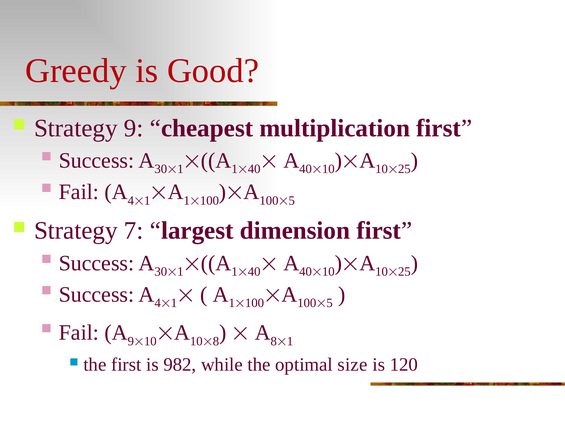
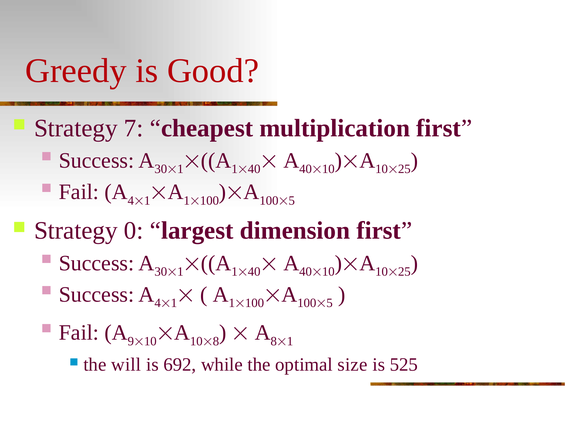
9: 9 -> 7 (134, 128)
7: 7 -> 0 (134, 231)
the first: first -> will (126, 365)
982: 982 -> 692 (180, 365)
120: 120 -> 525 (404, 365)
